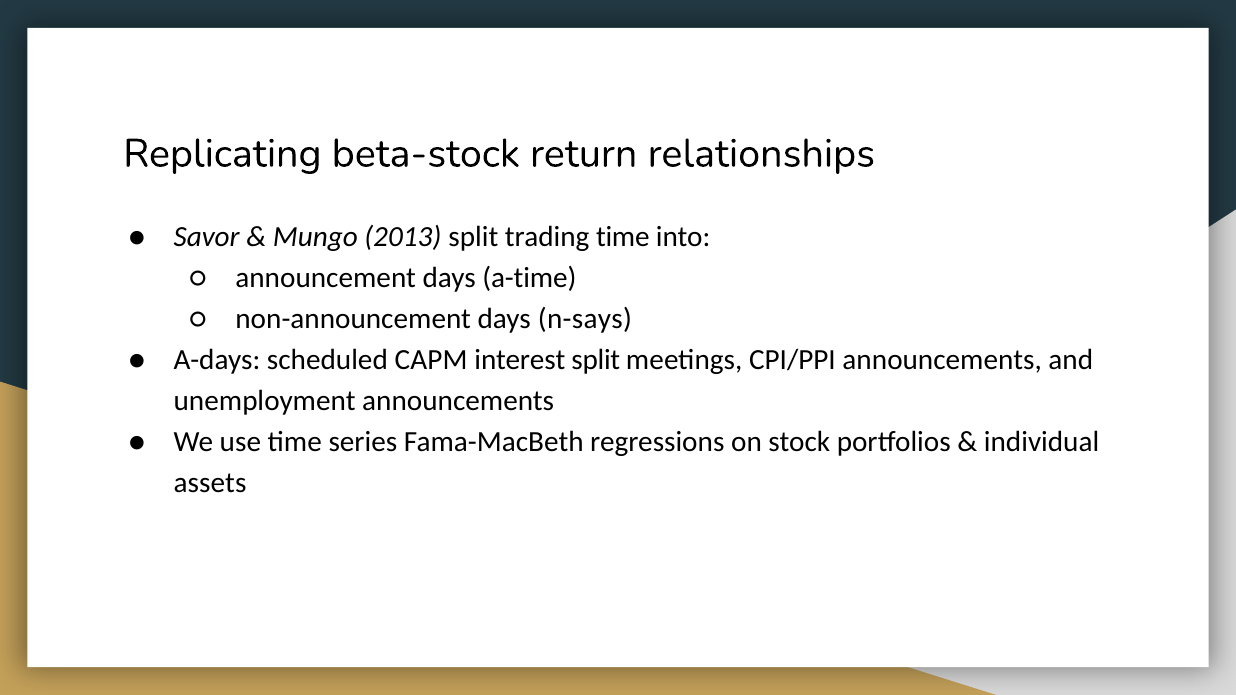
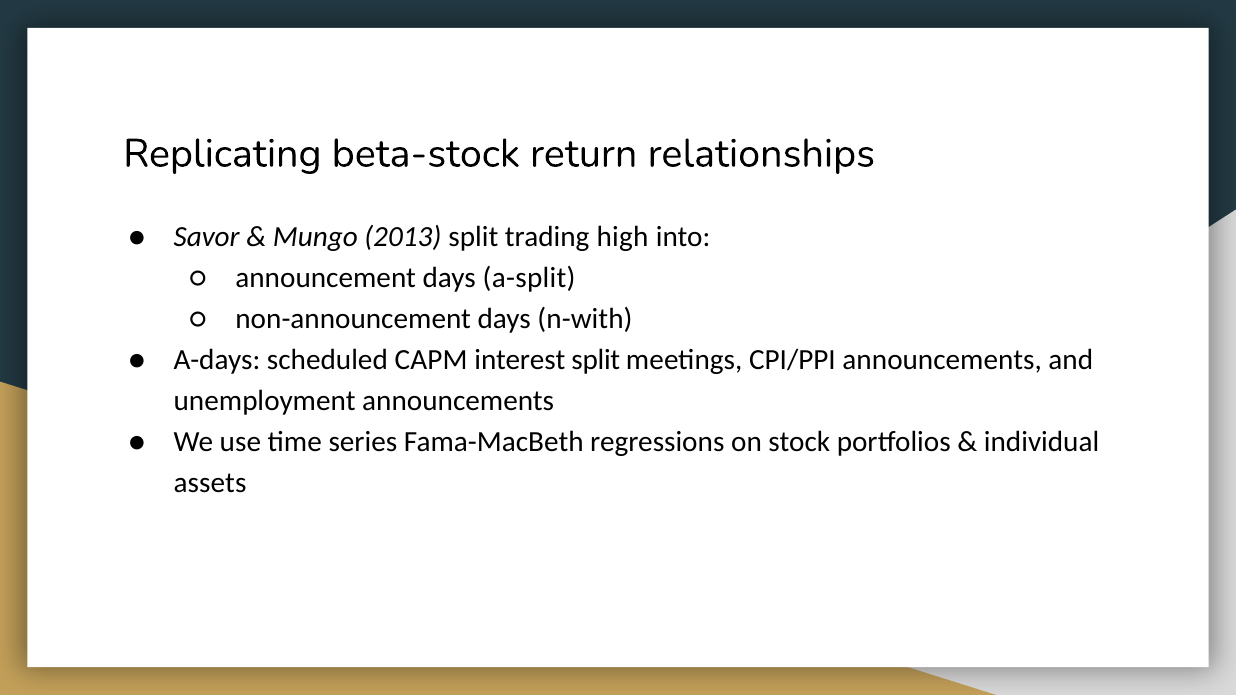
trading time: time -> high (623, 237)
a-time: a-time -> a-split (529, 278)
n-says: n-says -> n-with (585, 319)
